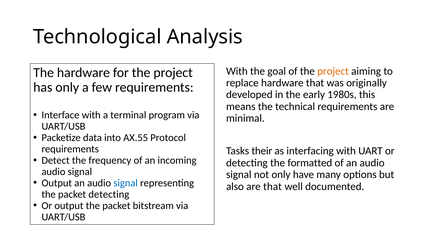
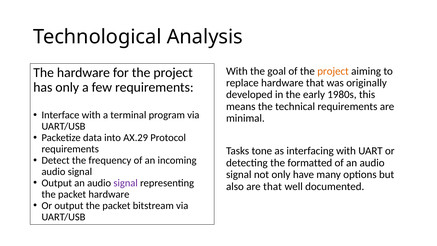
AX.55: AX.55 -> AX.29 (136, 138)
their: their -> tone (262, 151)
signal colour: blue -> purple (126, 183)
packet detecting: detecting -> hardware (109, 194)
